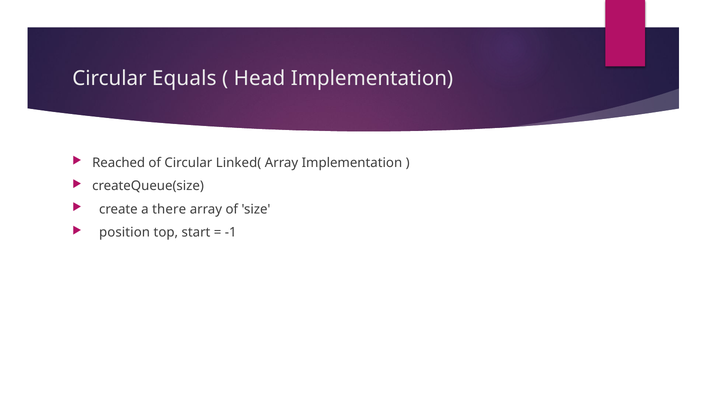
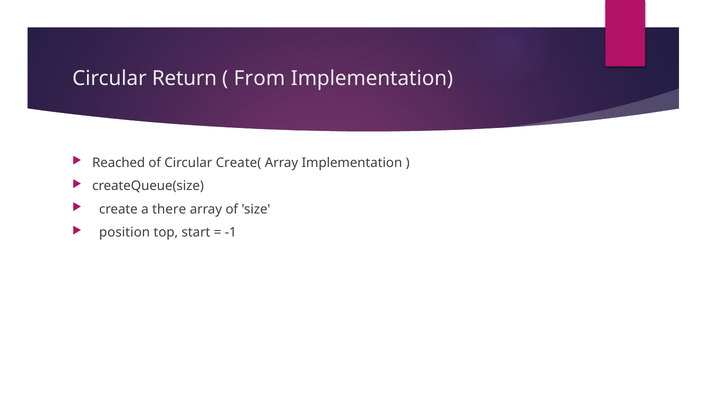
Equals: Equals -> Return (184, 78)
Head: Head -> From (259, 78)
Linked(: Linked( -> Create( (239, 163)
